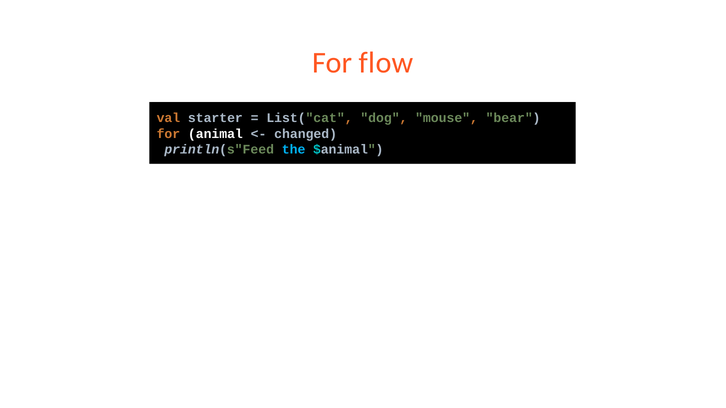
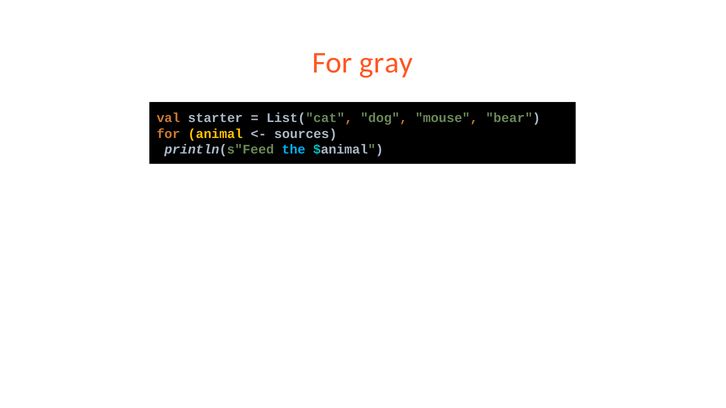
flow: flow -> gray (386, 63)
animal colour: white -> yellow (215, 134)
changed: changed -> sources (306, 134)
